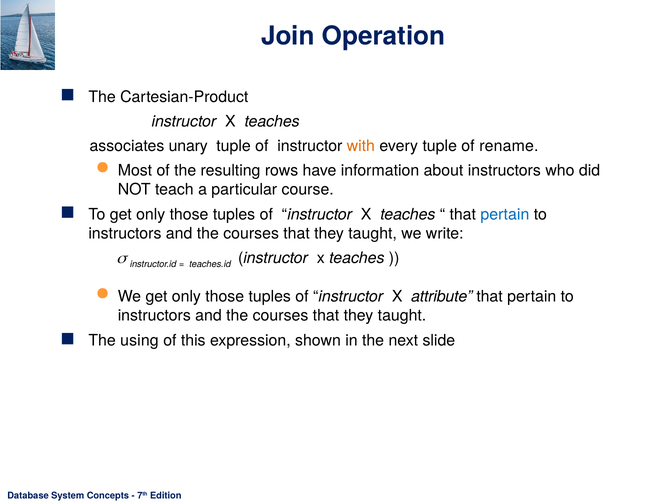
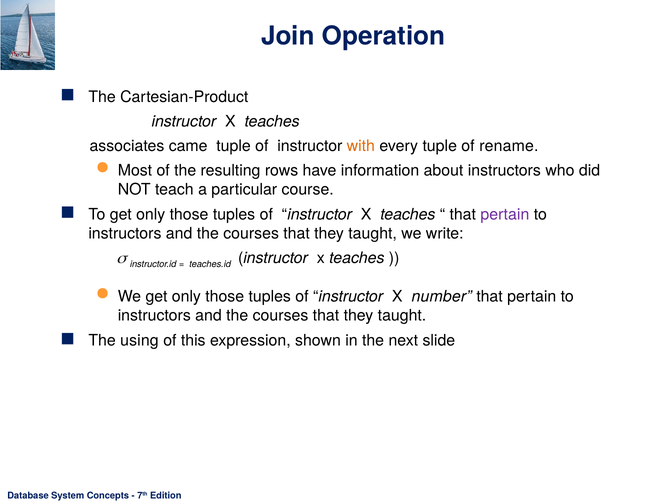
unary: unary -> came (188, 146)
pertain colour: blue -> purple (505, 214)
attribute: attribute -> number (442, 297)
